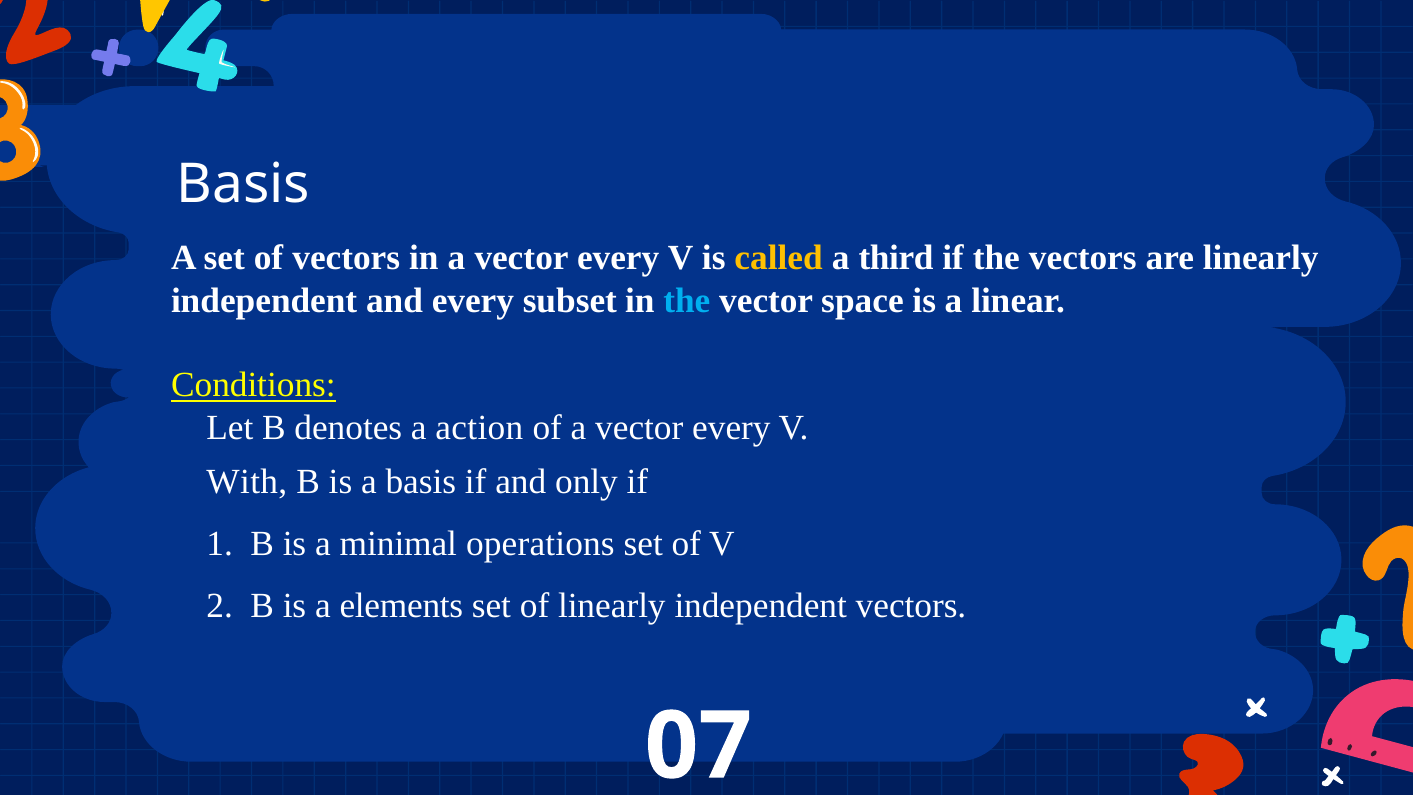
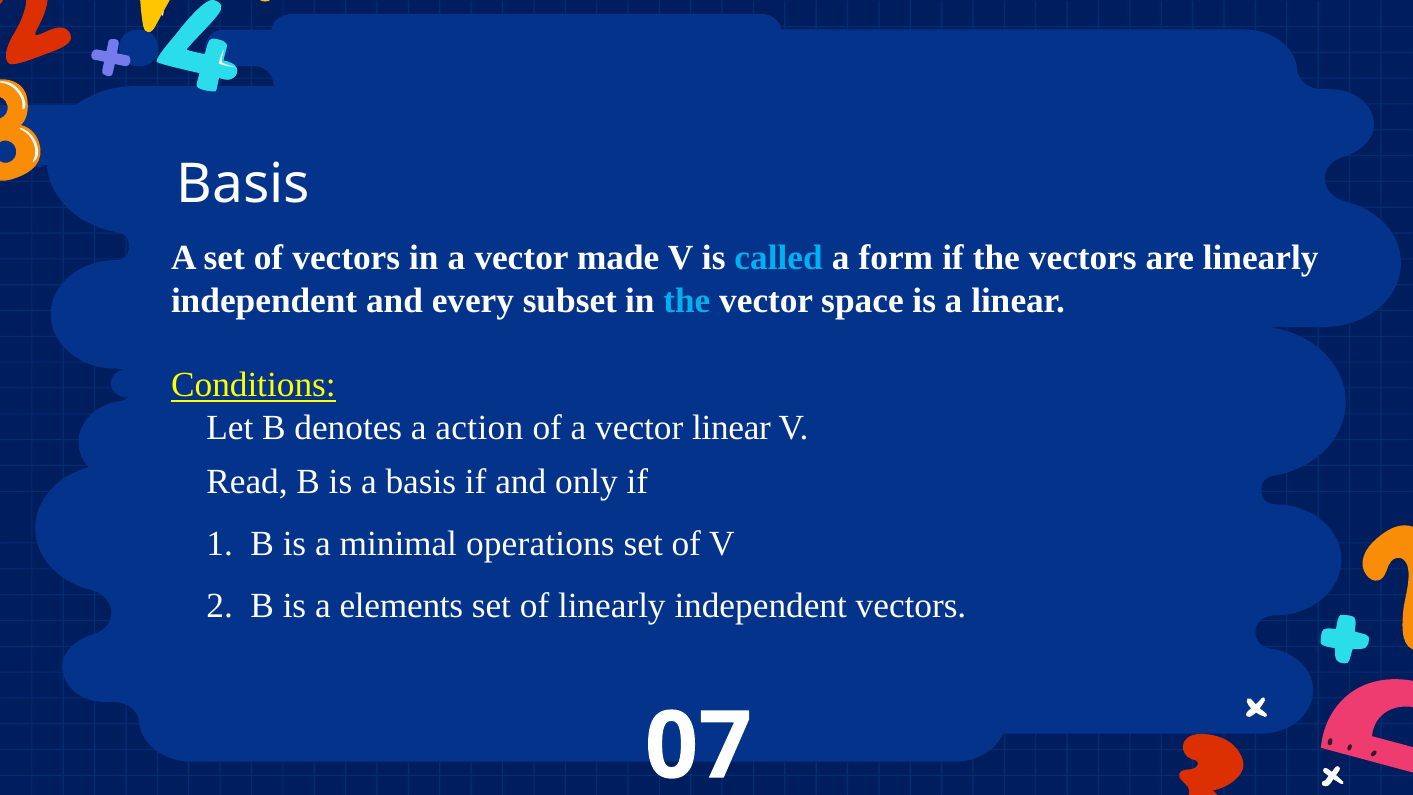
in a vector every: every -> made (618, 258)
called colour: yellow -> light blue (779, 258)
third: third -> form (896, 258)
of a vector every: every -> linear (732, 428)
With: With -> Read (247, 482)
